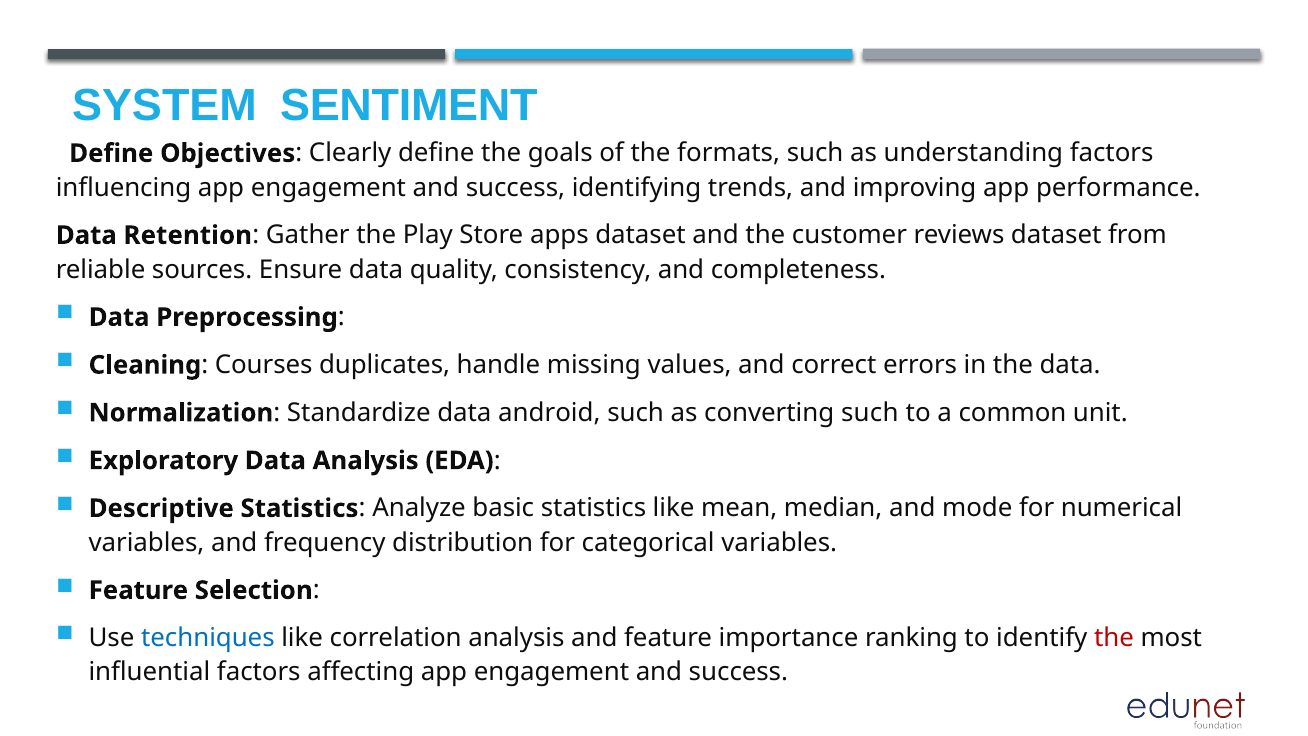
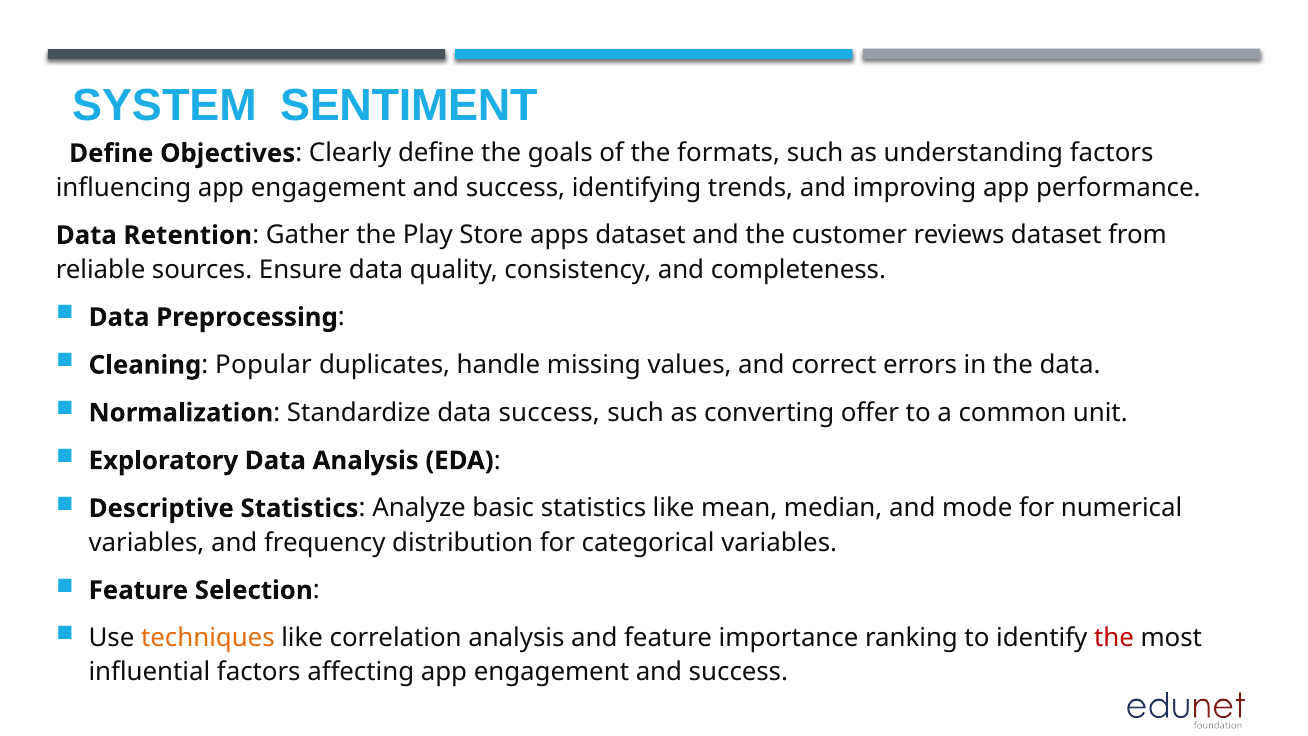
Courses: Courses -> Popular (264, 365)
data android: android -> success (549, 413)
converting such: such -> offer (870, 413)
techniques colour: blue -> orange (208, 638)
